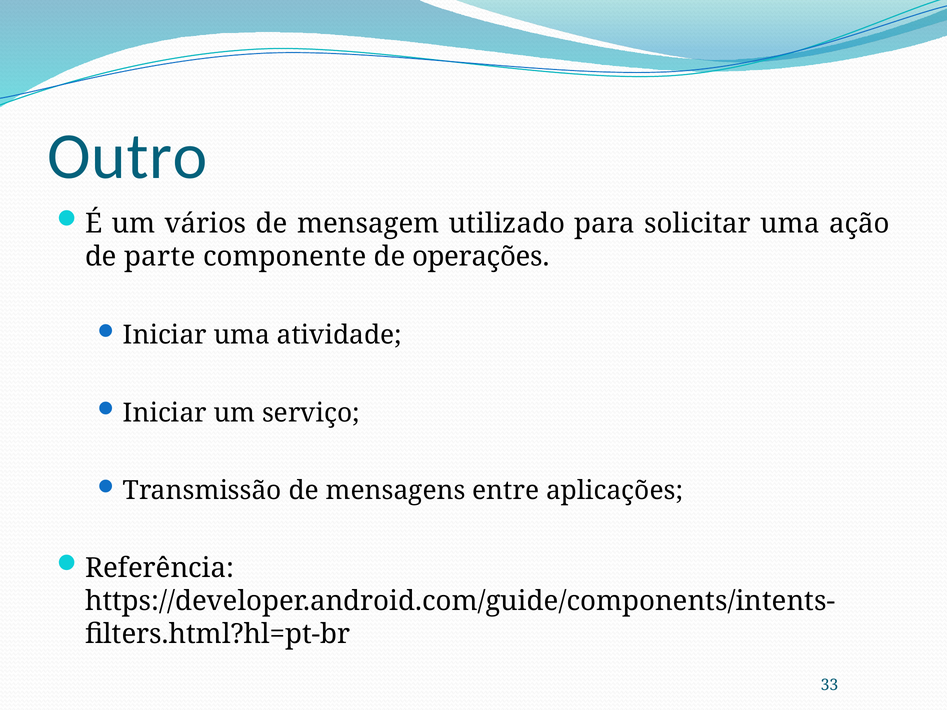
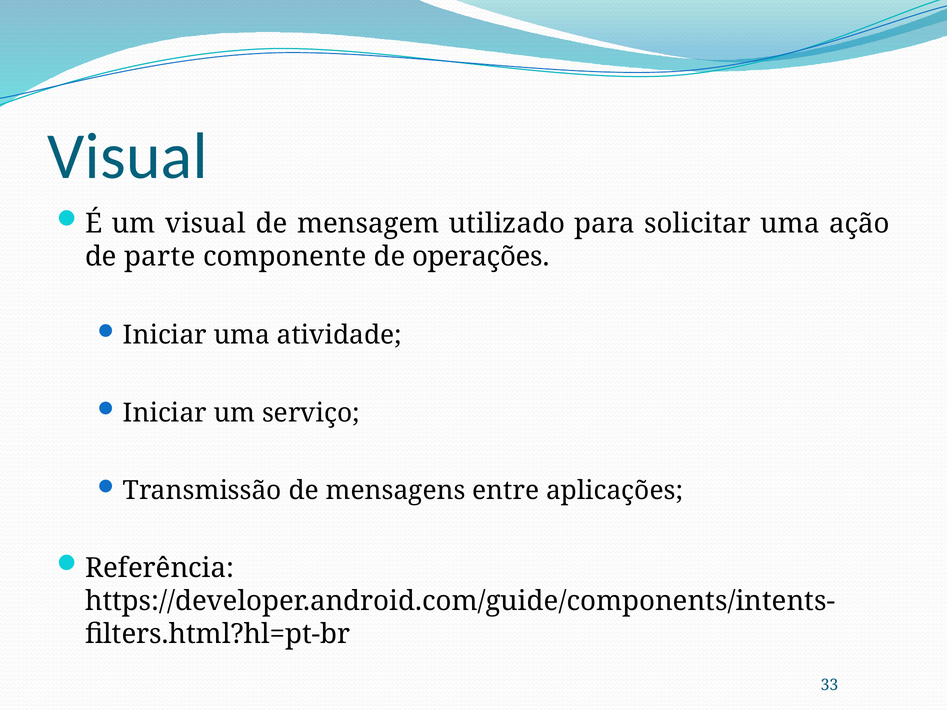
Outro: Outro -> Visual (128, 156)
um vários: vários -> visual (205, 224)
